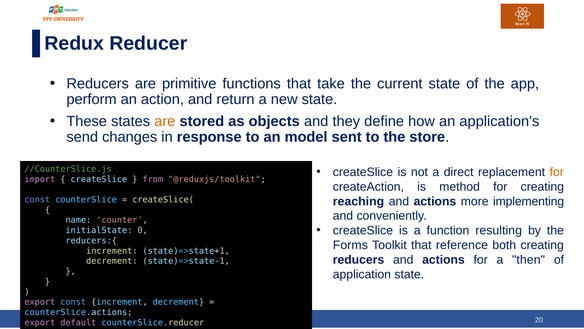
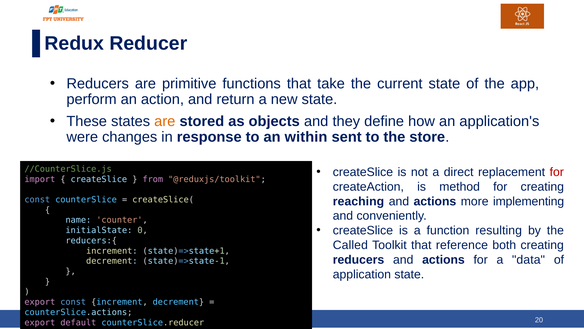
send: send -> were (82, 137)
model: model -> within (306, 137)
for colour: orange -> red (557, 172)
Forms: Forms -> Called (350, 245)
then: then -> data (529, 259)
